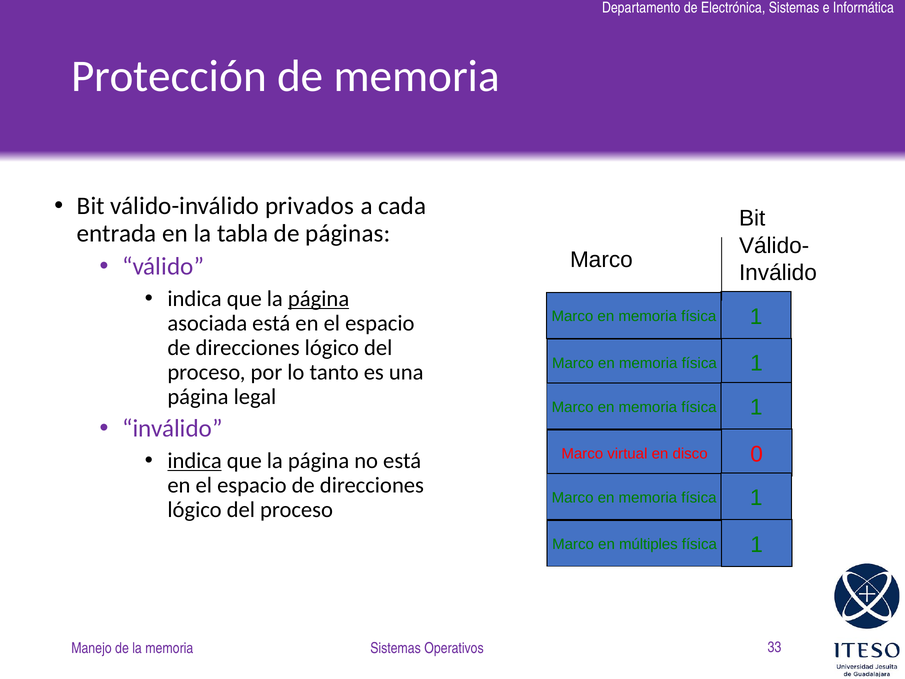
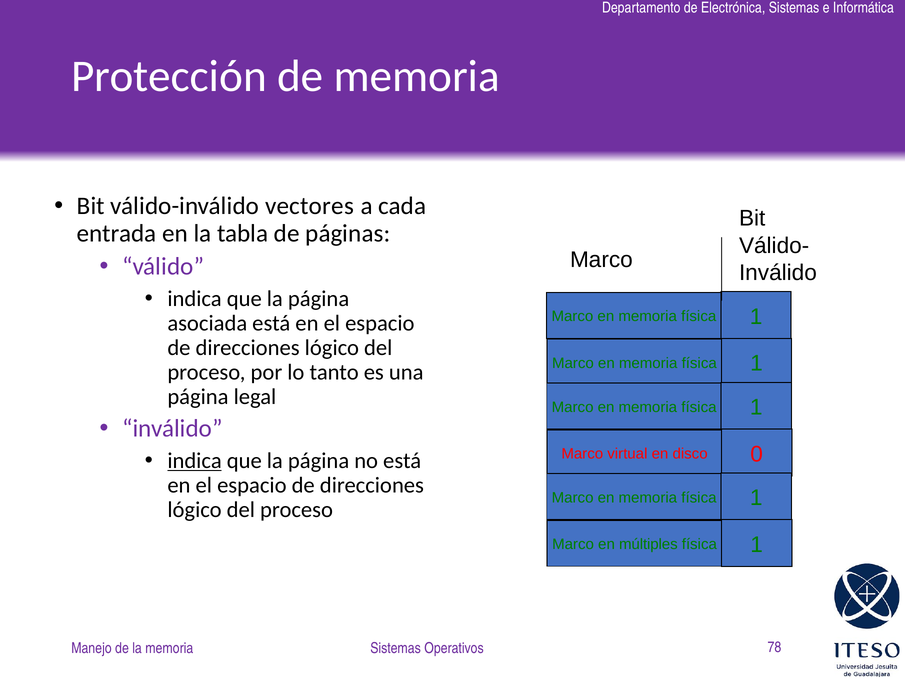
privados: privados -> vectores (310, 206)
página underline: present -> none (319, 299)
33: 33 -> 78 (774, 647)
